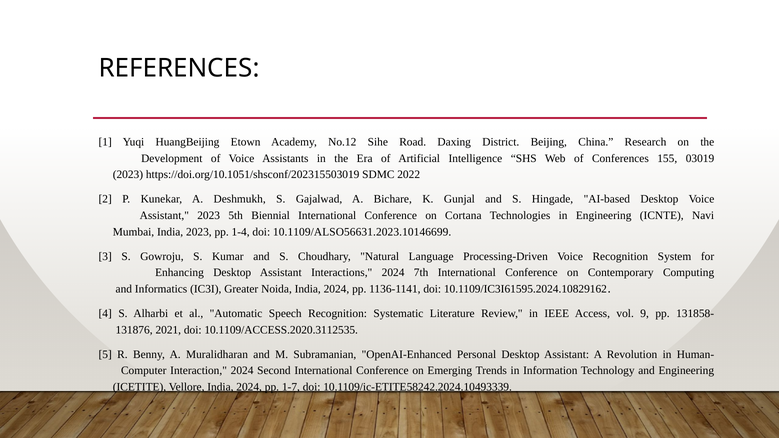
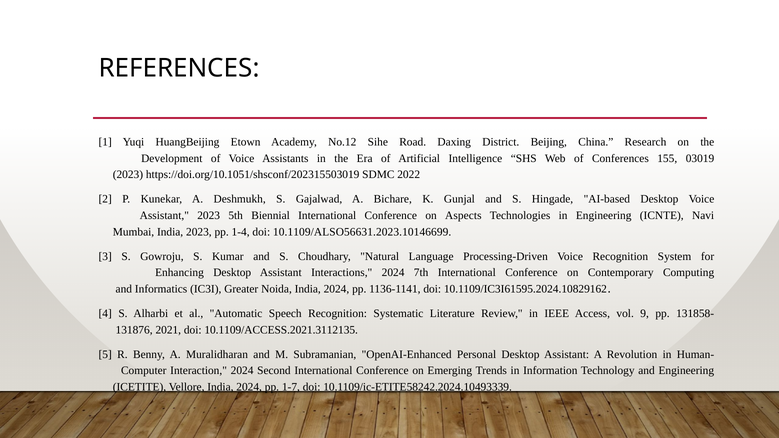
Cortana: Cortana -> Aspects (463, 216)
10.1109/ACCESS.2020.3112535: 10.1109/ACCESS.2020.3112535 -> 10.1109/ACCESS.2021.3112135 (281, 330)
